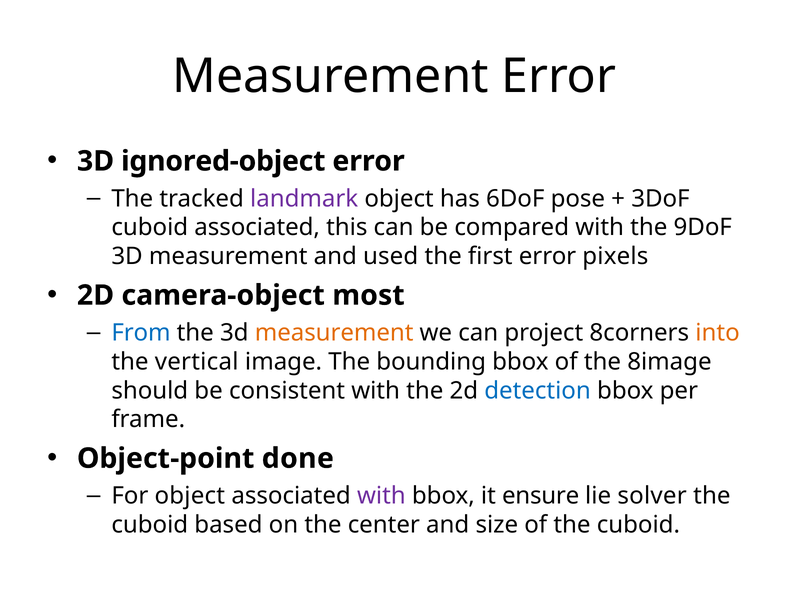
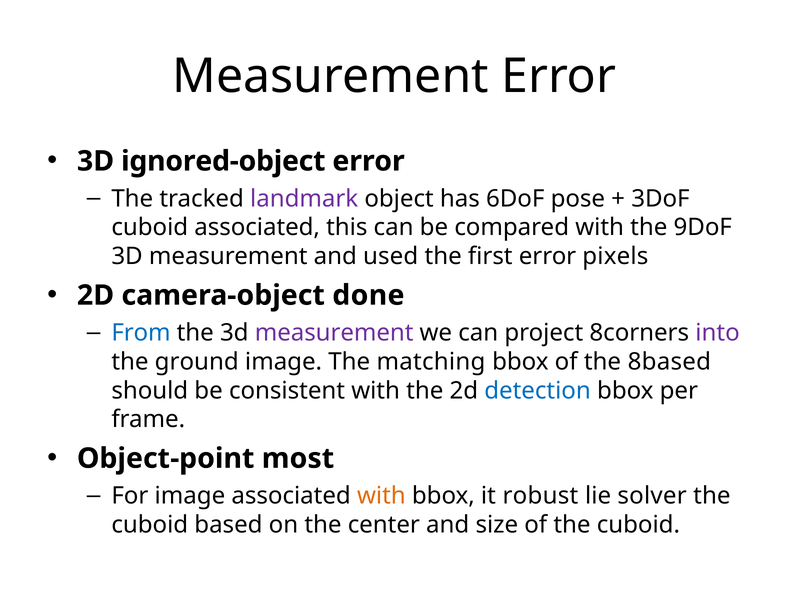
most: most -> done (368, 295)
measurement colour: orange -> purple (334, 333)
into colour: orange -> purple (718, 333)
vertical: vertical -> ground (197, 362)
bounding: bounding -> matching (431, 362)
8image: 8image -> 8based (669, 362)
done: done -> most (298, 458)
For object: object -> image (190, 496)
with colour: purple -> orange (381, 496)
ensure: ensure -> robust (540, 496)
